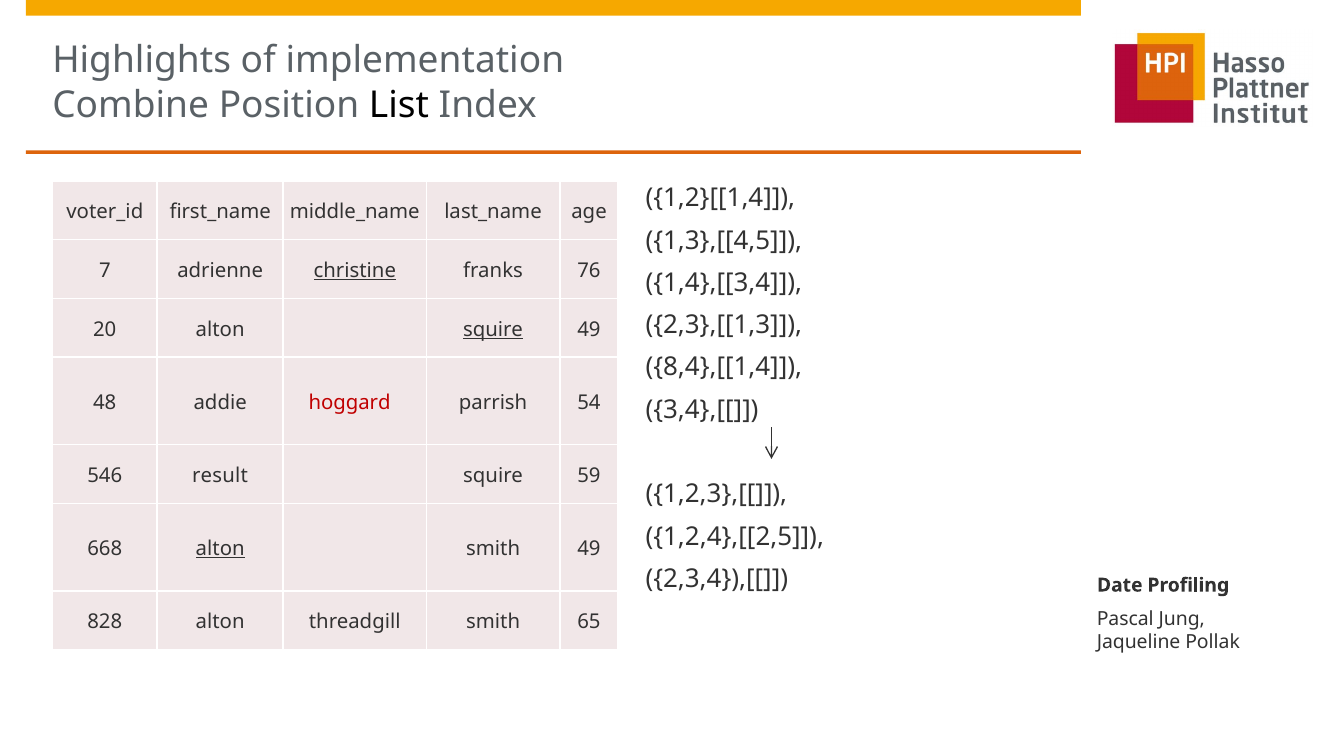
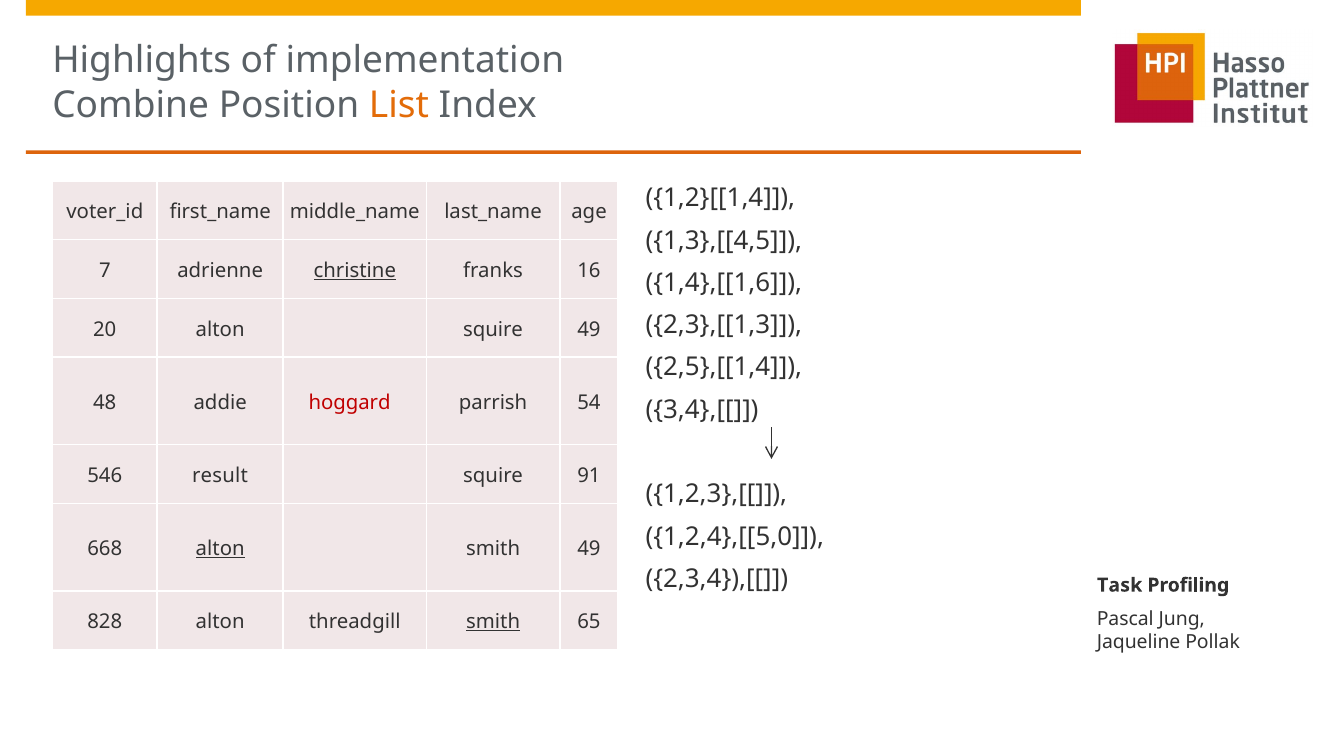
List colour: black -> orange (399, 105)
76: 76 -> 16 (589, 271)
1,4},[[3,4: 1,4},[[3,4 -> 1,4},[[1,6 (724, 283)
squire underline: present -> none (493, 330)
8,4},[[1,4: 8,4},[[1,4 -> 2,5},[[1,4 (724, 367)
59: 59 -> 91 (589, 476)
1,2,4},[[2,5: 1,2,4},[[2,5 -> 1,2,4},[[5,0 (735, 537)
Date: Date -> Task (1120, 585)
smith underline: none -> present (493, 622)
